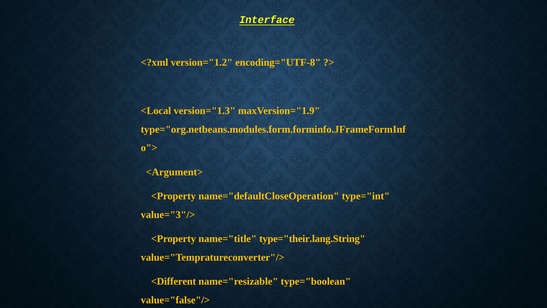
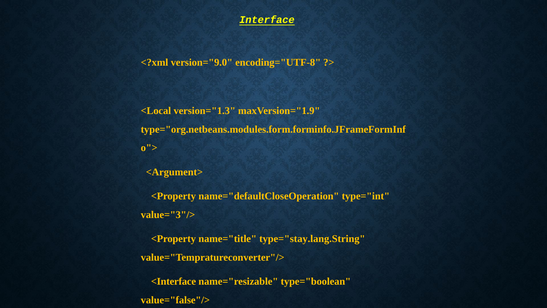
version="1.2: version="1.2 -> version="9.0 (202, 62)
type="their.lang.String: type="their.lang.String -> type="stay.lang.String (312, 239)
<Different: <Different -> <Interface (174, 281)
